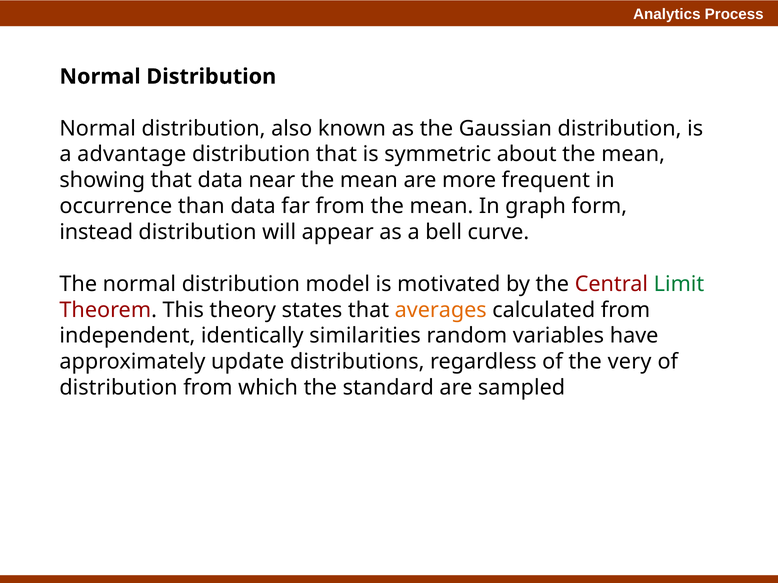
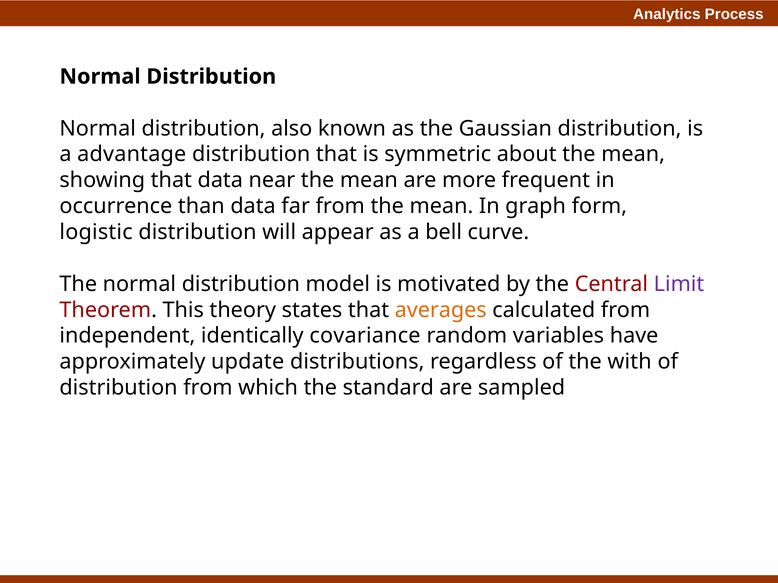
instead: instead -> logistic (96, 232)
Limit colour: green -> purple (679, 284)
similarities: similarities -> covariance (365, 336)
very: very -> with (630, 362)
